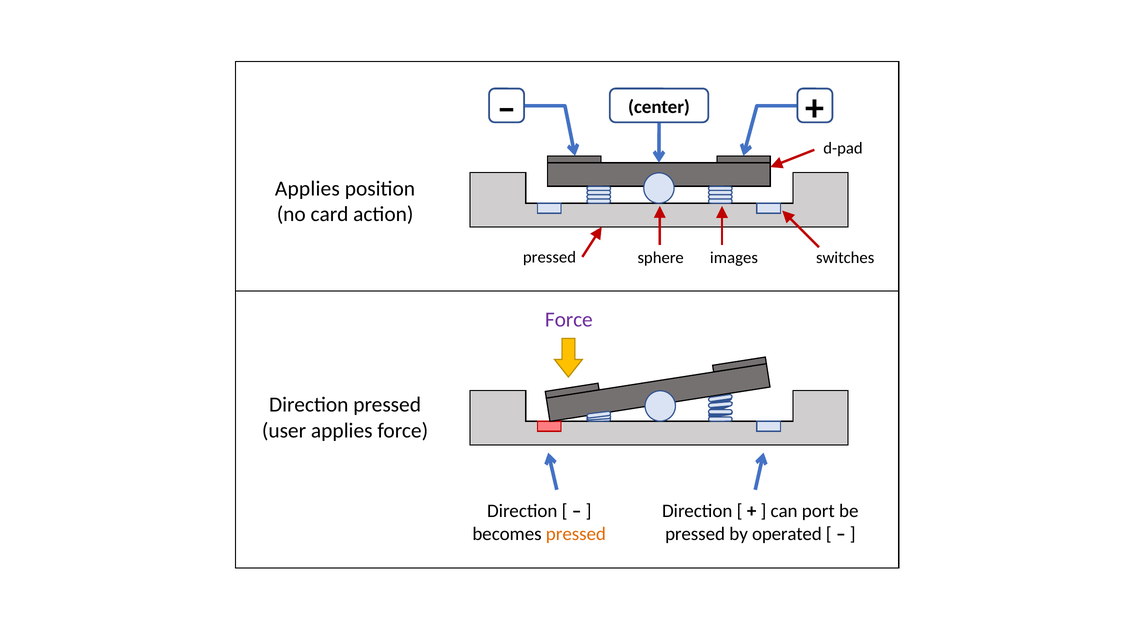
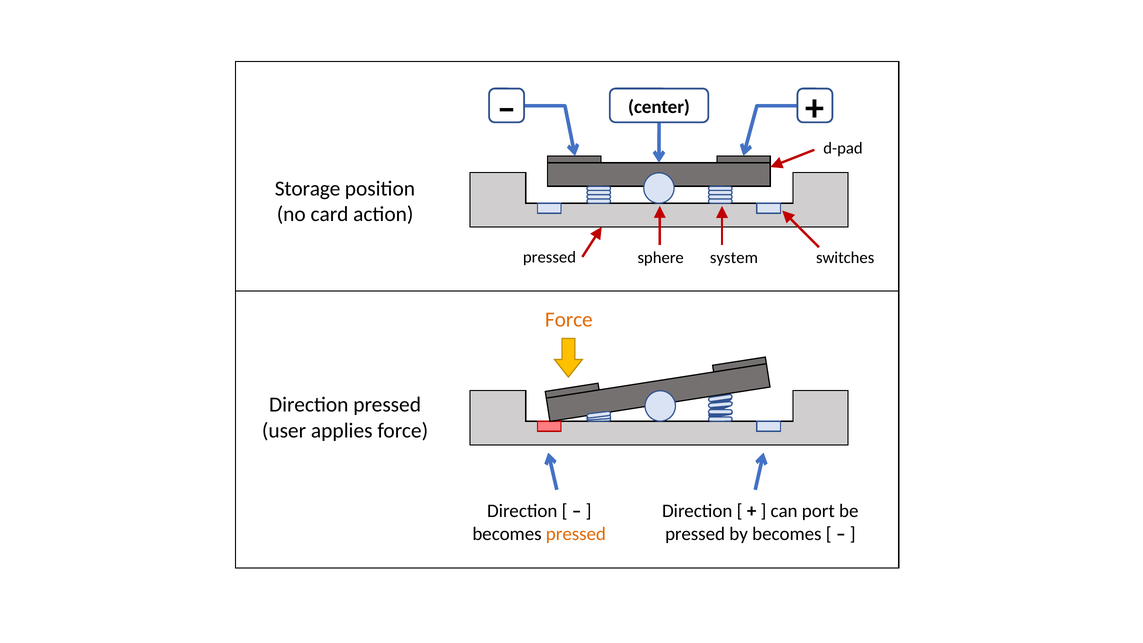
Applies: Applies -> Storage (308, 189)
images: images -> system (734, 258)
Force colour: purple -> orange (569, 320)
by operated: operated -> becomes (787, 534)
